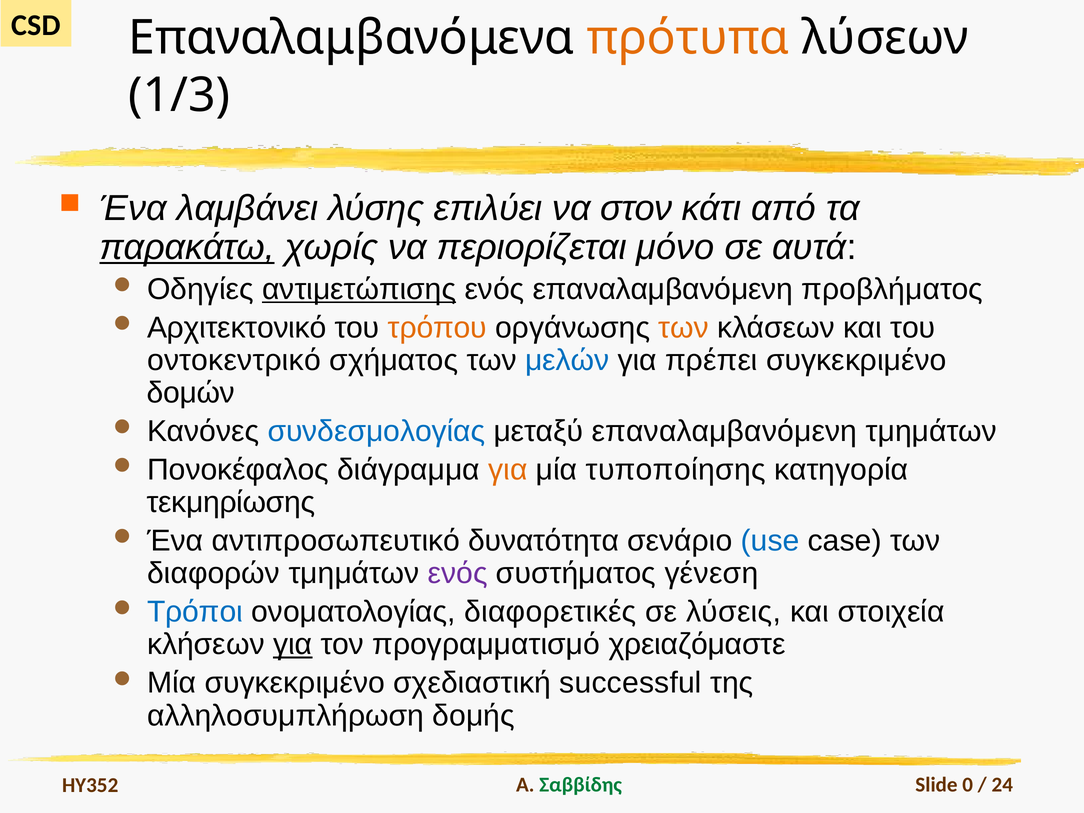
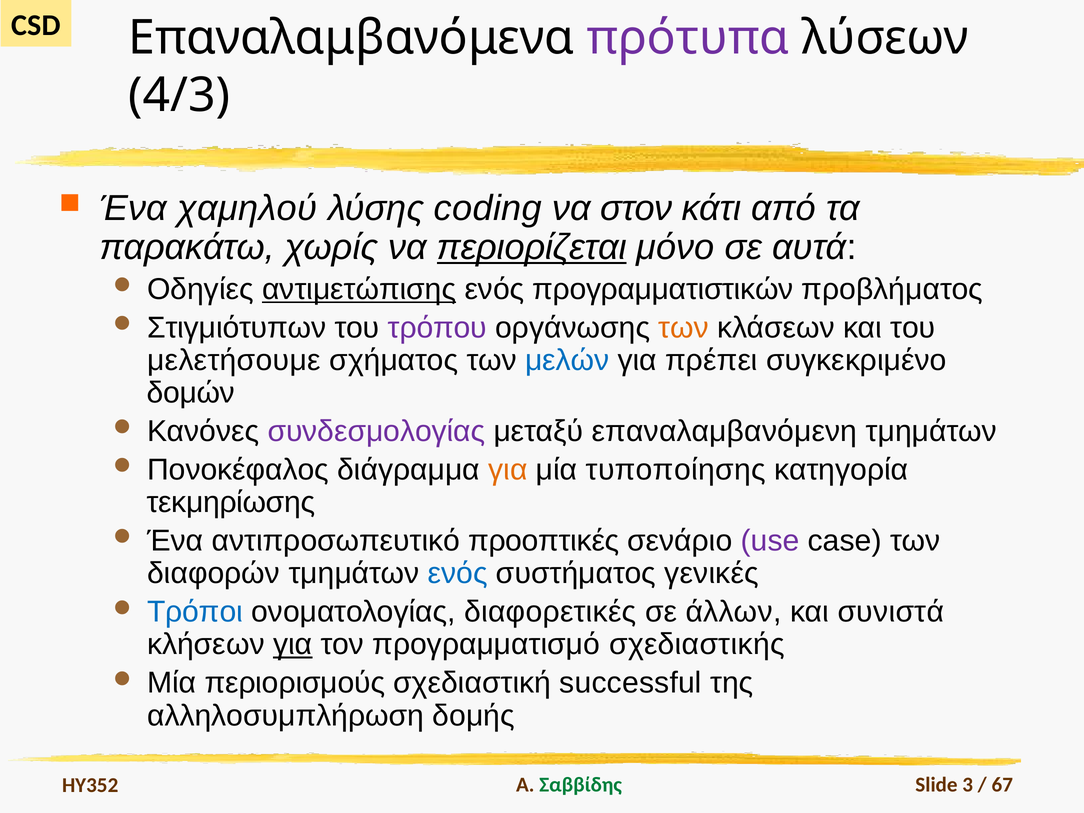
πρότυπα colour: orange -> purple (688, 38)
1/3: 1/3 -> 4/3 (179, 95)
λαμβάνει: λαμβάνει -> χαμηλού (247, 208)
επιλύει: επιλύει -> coding (488, 208)
παρακάτω underline: present -> none (187, 247)
περιορίζεται underline: none -> present (532, 247)
ενός επαναλαμβανόμενη: επαναλαμβανόμενη -> προγραμματιστικών (663, 289)
Αρχιτεκτονικό: Αρχιτεκτονικό -> Στιγμιότυπων (237, 328)
τρόπου colour: orange -> purple (437, 328)
οντοκεντρικό: οντοκεντρικό -> μελετήσουμε (234, 360)
συνδεσμολογίας colour: blue -> purple (376, 431)
δυνατότητα: δυνατότητα -> προοπτικές (544, 541)
use colour: blue -> purple (770, 541)
ενός colour: purple -> blue (458, 573)
γένεση: γένεση -> γενικές (712, 573)
λύσεις: λύσεις -> άλλων (734, 612)
στοιχεία: στοιχεία -> συνιστά (891, 612)
χρειαζόμαστε: χρειαζόμαστε -> σχεδιαστικής (697, 645)
Μία συγκεκριμένο: συγκεκριμένο -> περιορισμούς (295, 683)
0: 0 -> 3 (968, 785)
24: 24 -> 67 (1002, 785)
